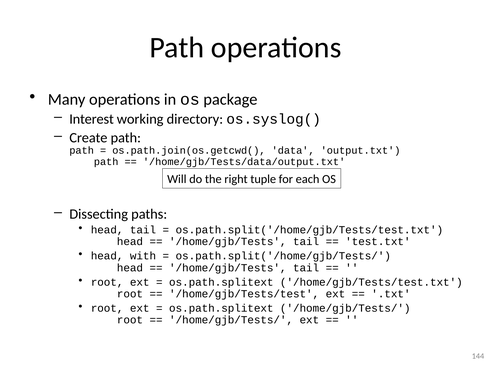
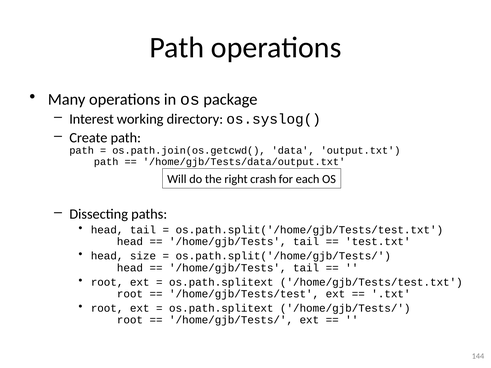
tuple: tuple -> crash (263, 179)
with: with -> size (143, 256)
